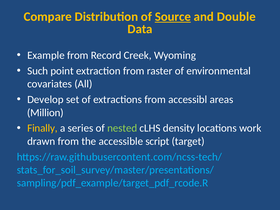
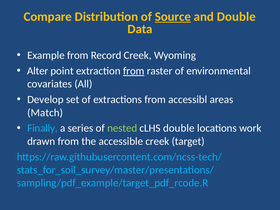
Such: Such -> Alter (38, 71)
from underline: none -> present (134, 71)
Million: Million -> Match (45, 113)
Finally colour: yellow -> light blue (42, 128)
cLHS density: density -> double (179, 128)
accessible script: script -> creek (157, 141)
